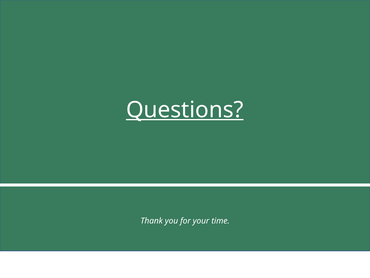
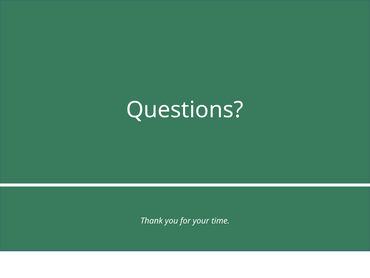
Questions underline: present -> none (185, 110)
